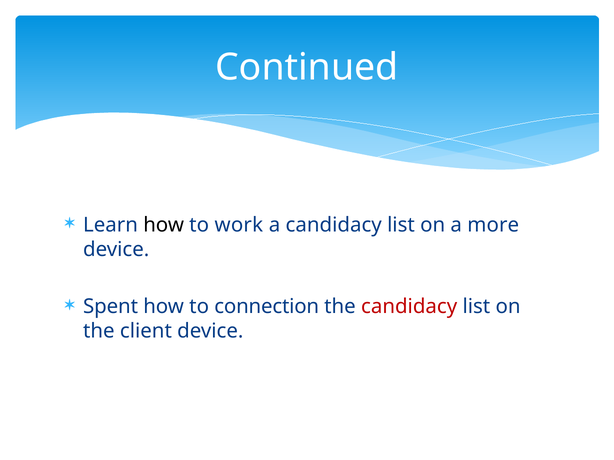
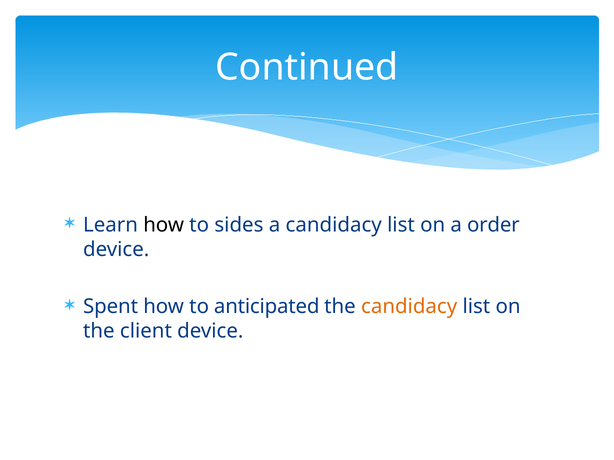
work: work -> sides (239, 225)
more: more -> order (493, 225)
connection: connection -> anticipated (267, 307)
candidacy colour: red -> orange (409, 307)
